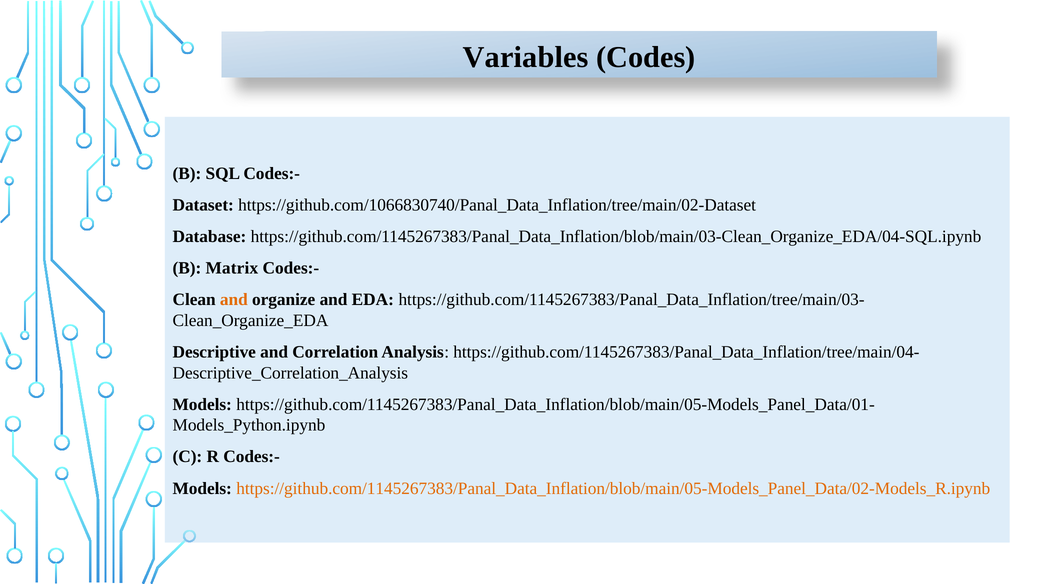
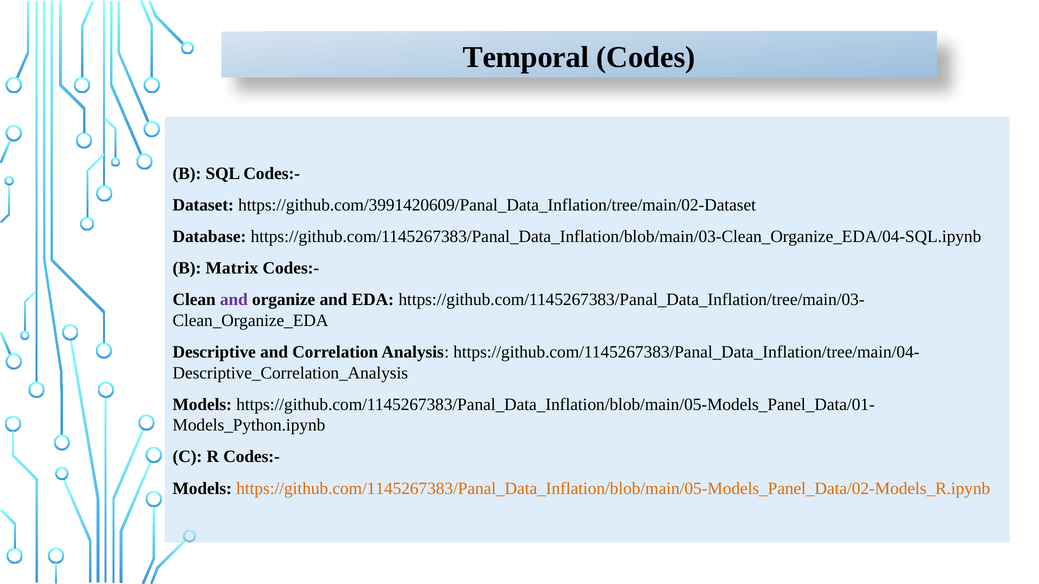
Variables: Variables -> Temporal (526, 57)
https://github.com/1066830740/Panal_Data_Inflation/tree/main/02-Dataset: https://github.com/1066830740/Panal_Data_Inflation/tree/main/02-Dataset -> https://github.com/3991420609/Panal_Data_Inflation/tree/main/02-Dataset (497, 205)
and colour: orange -> purple (234, 300)
